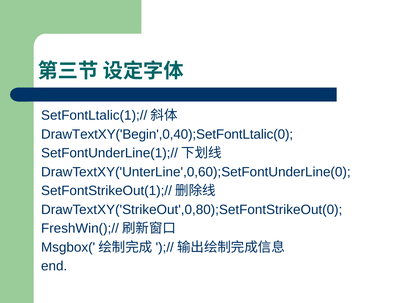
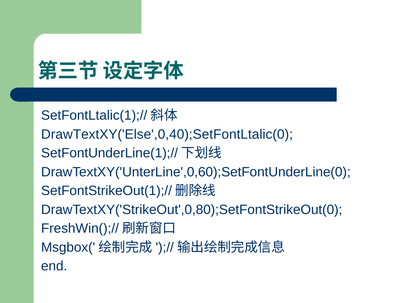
DrawTextXY('Begin',0,40);SetFontLtalic(0: DrawTextXY('Begin',0,40);SetFontLtalic(0 -> DrawTextXY('Else',0,40);SetFontLtalic(0 (167, 134)
